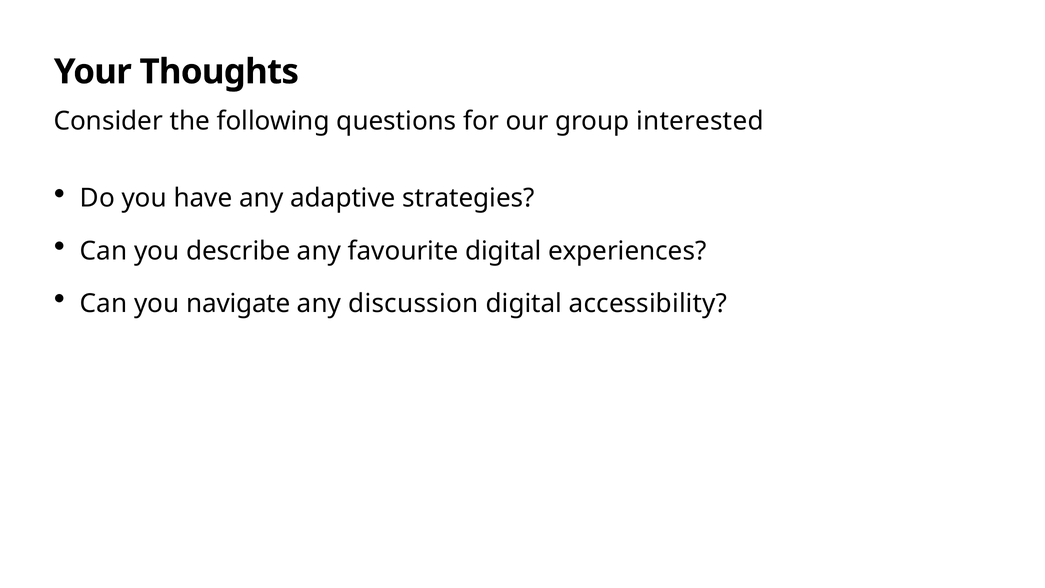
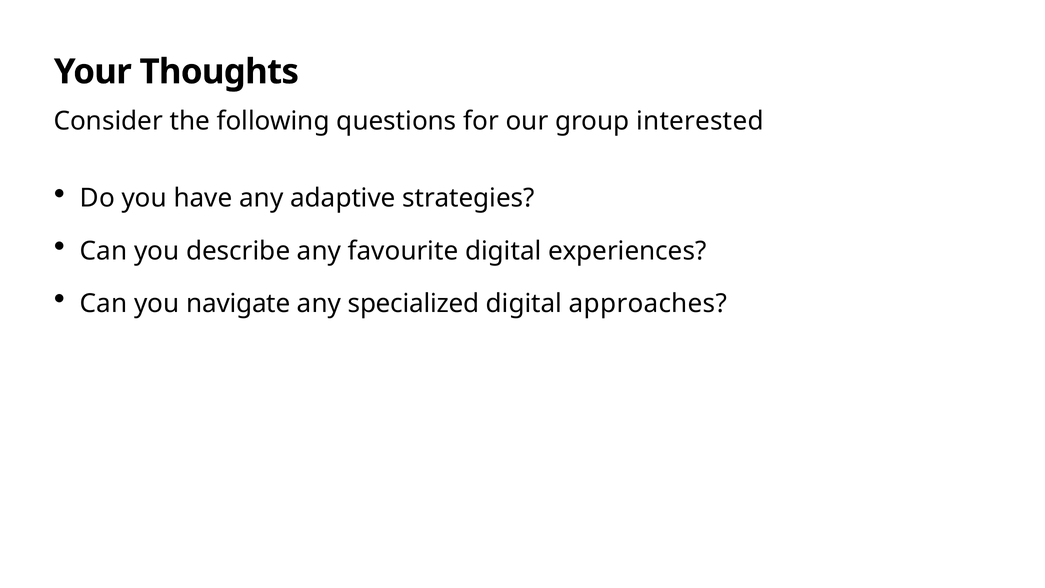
discussion: discussion -> specialized (414, 304)
accessibility: accessibility -> approaches (648, 304)
